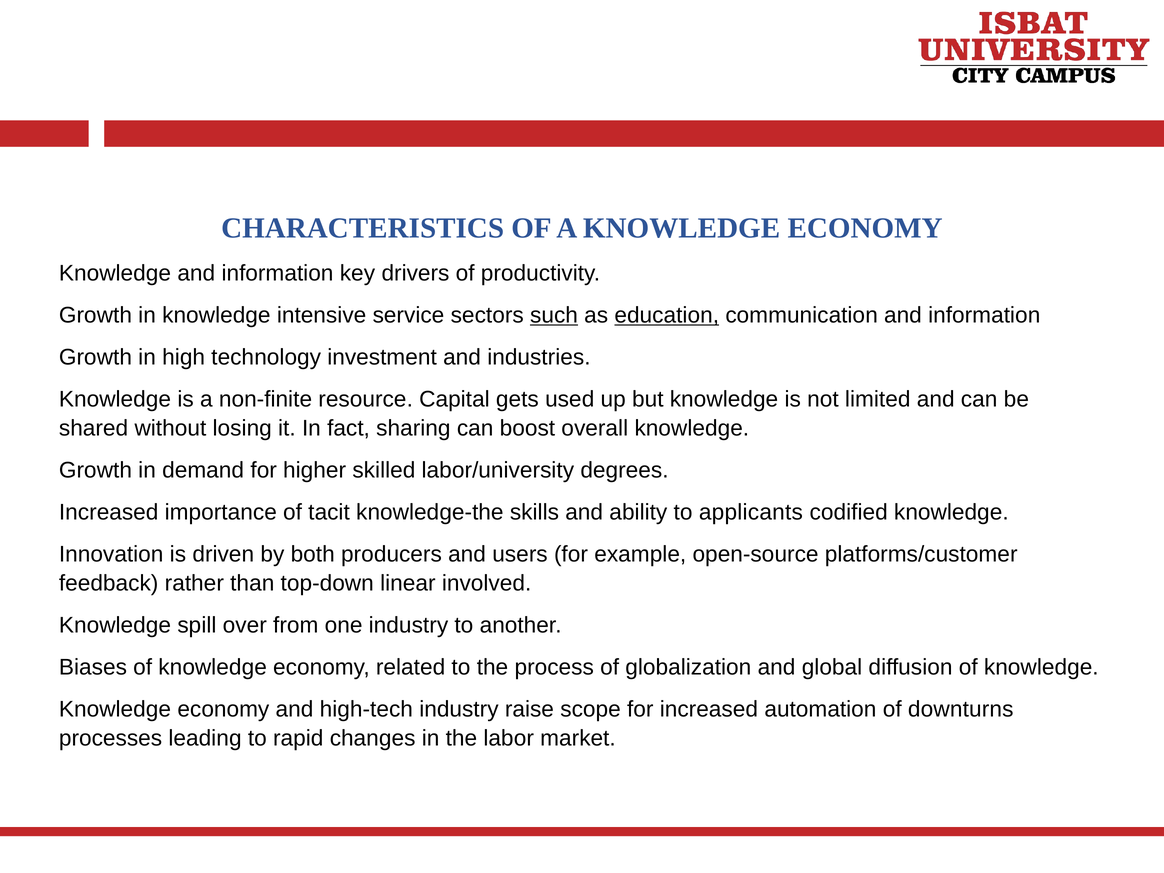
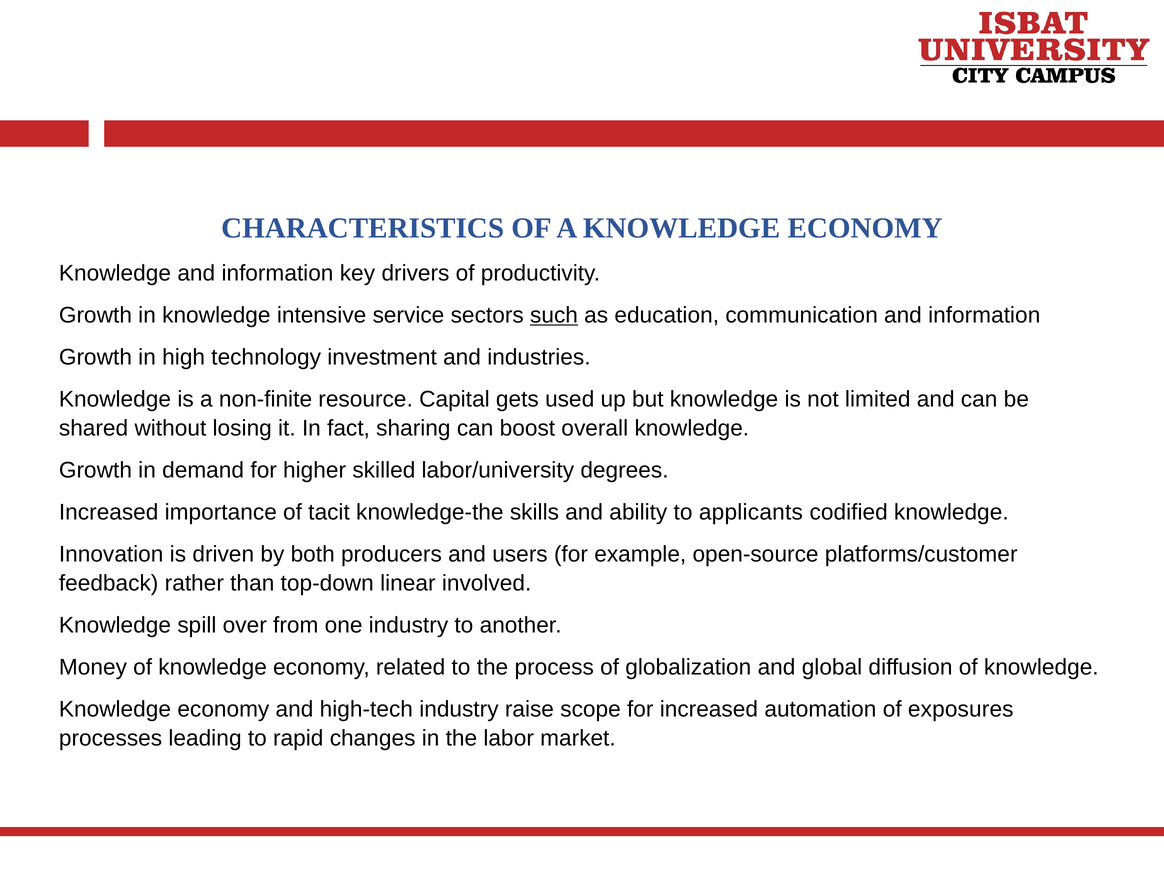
education underline: present -> none (667, 315)
Biases: Biases -> Money (93, 667)
downturns: downturns -> exposures (961, 709)
